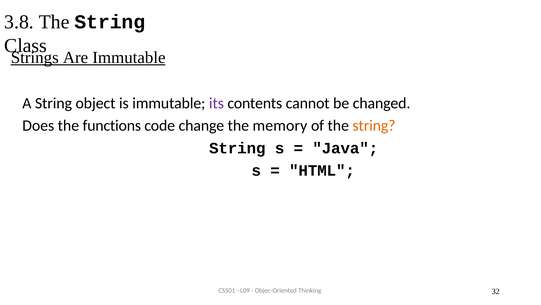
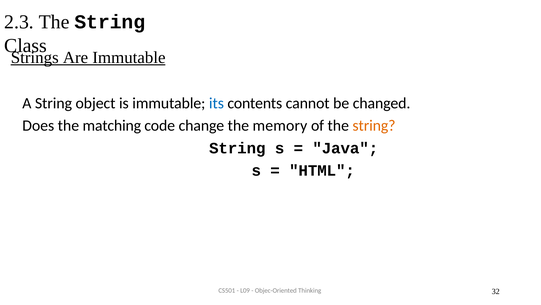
3.8: 3.8 -> 2.3 (19, 22)
its colour: purple -> blue (216, 103)
functions: functions -> matching (112, 125)
